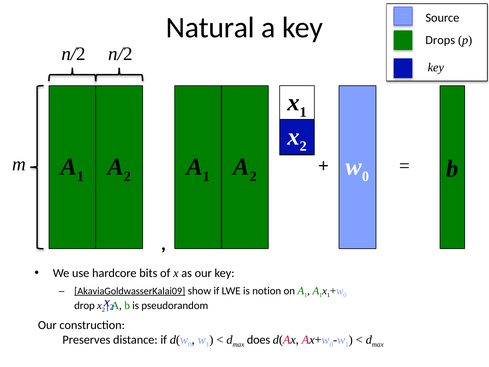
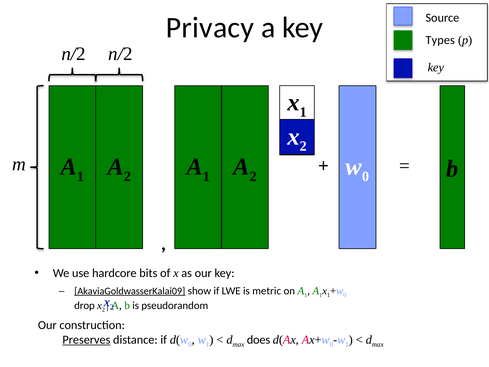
Natural: Natural -> Privacy (210, 28)
Drops: Drops -> Types (440, 40)
notion: notion -> metric (267, 291)
Preserves underline: none -> present (86, 340)
